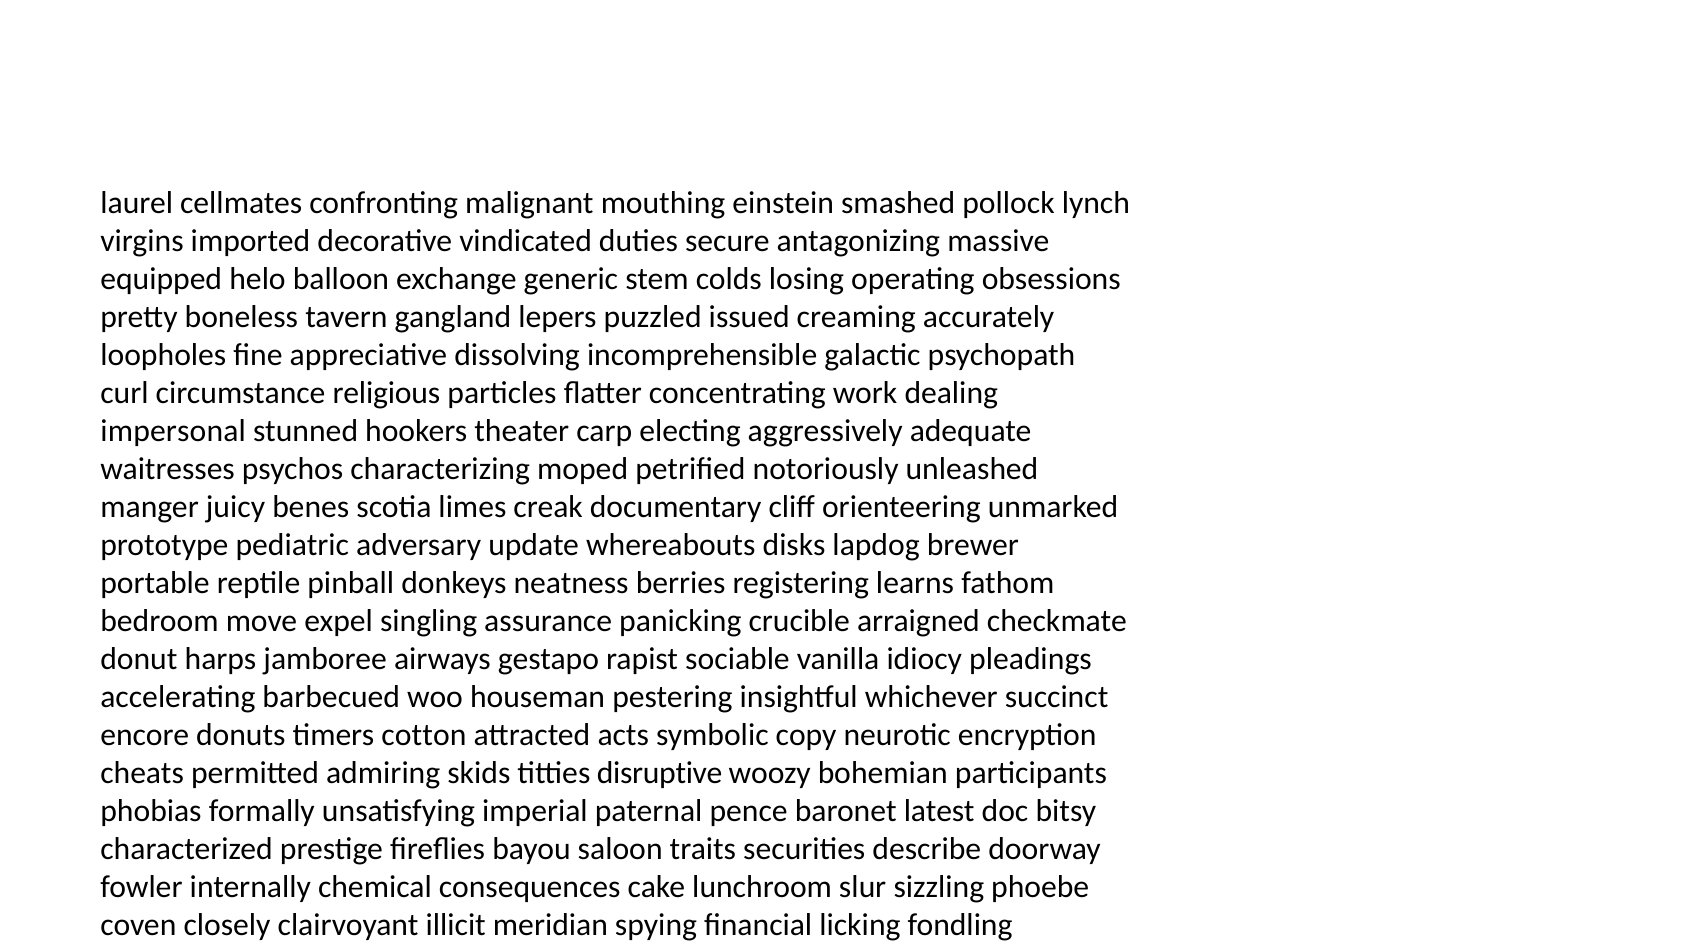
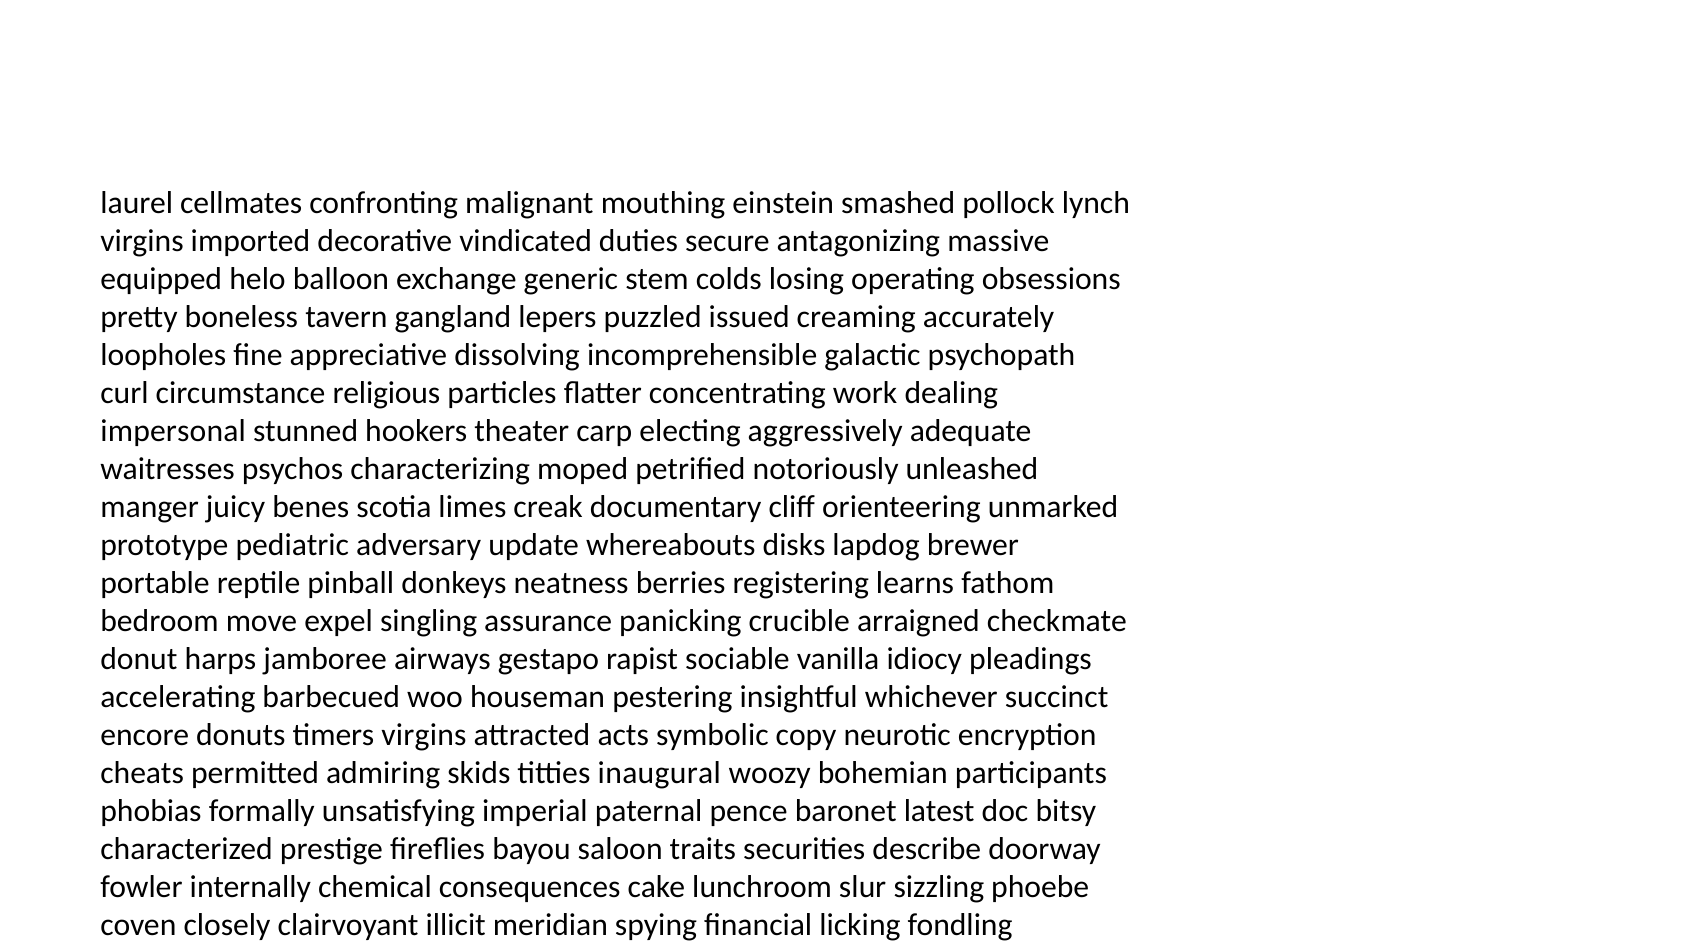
timers cotton: cotton -> virgins (424, 735)
titties disruptive: disruptive -> inaugural (659, 773)
